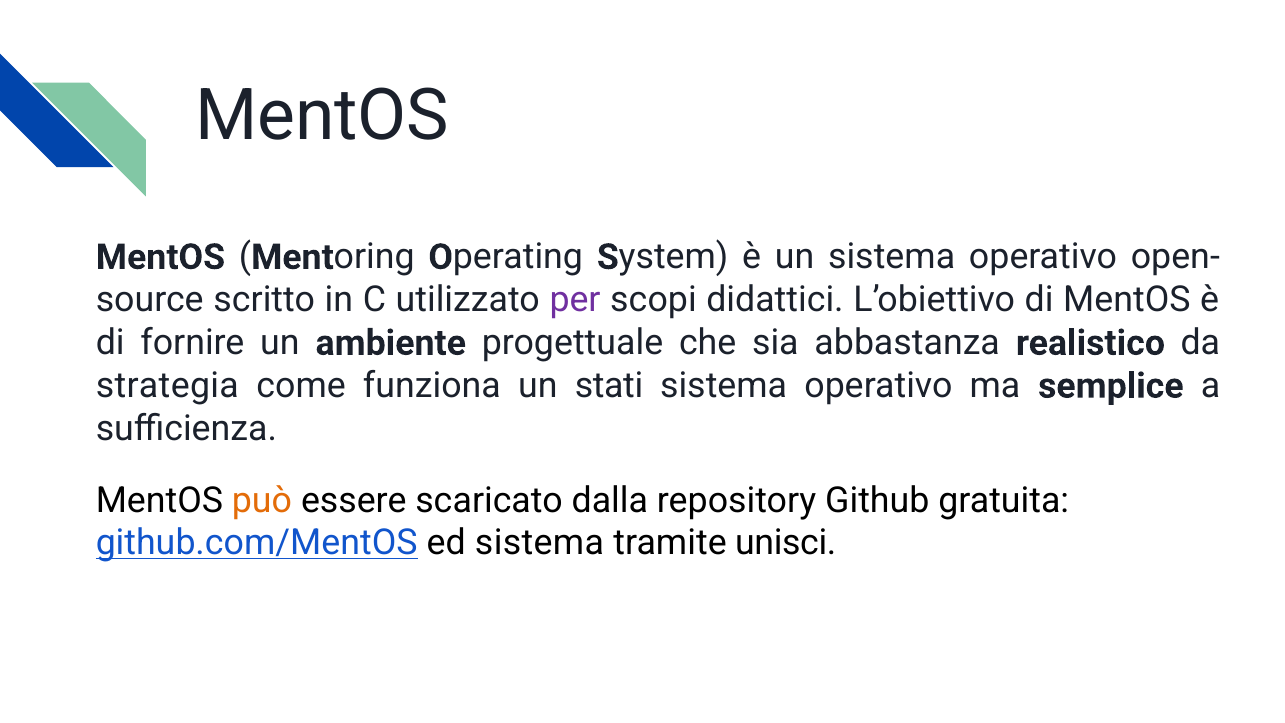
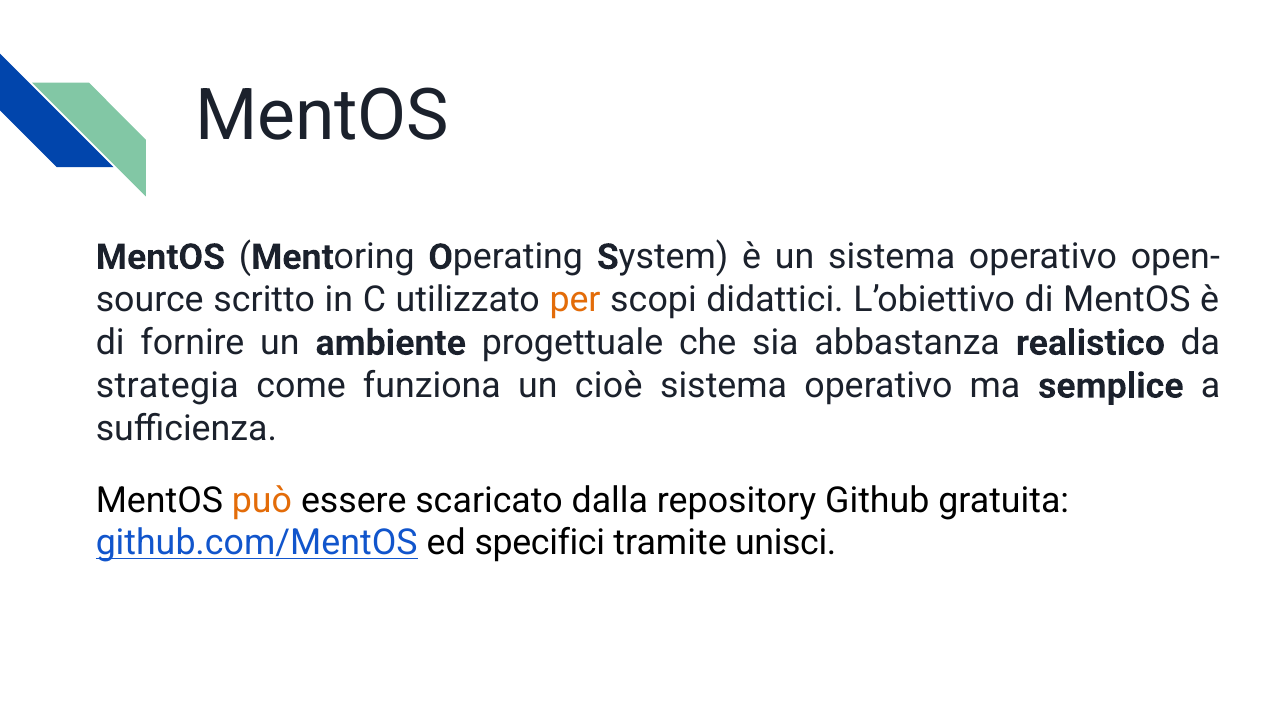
per colour: purple -> orange (575, 300)
stati: stati -> cioè (609, 386)
ed sistema: sistema -> specifici (540, 543)
